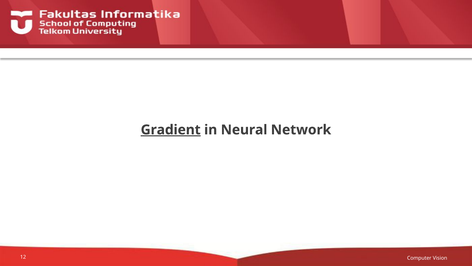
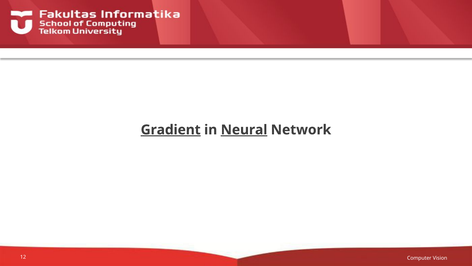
Neural underline: none -> present (244, 130)
